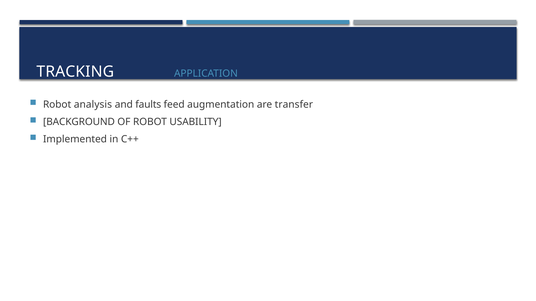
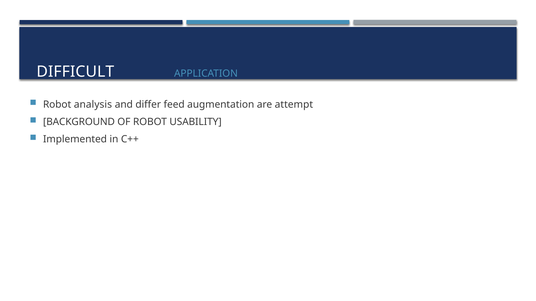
TRACKING: TRACKING -> DIFFICULT (75, 72)
faults: faults -> differ (148, 105)
transfer: transfer -> attempt (294, 105)
